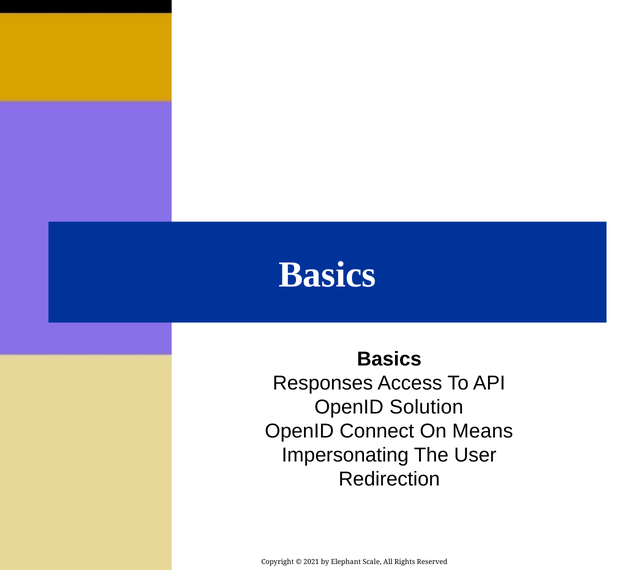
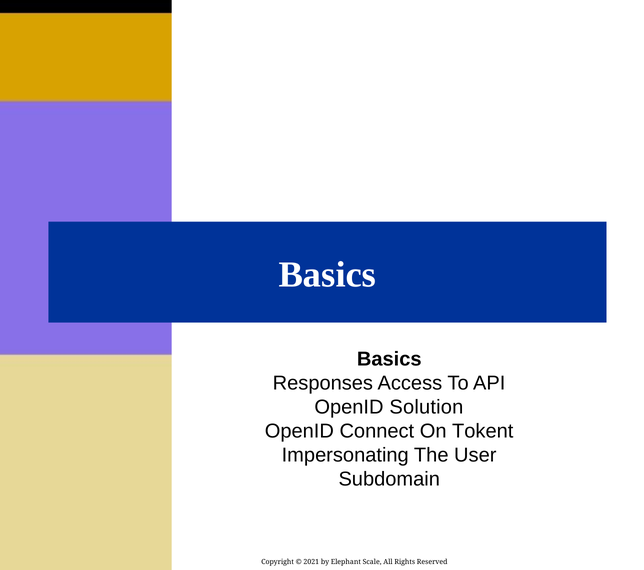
Means: Means -> Tokent (483, 431)
Redirection: Redirection -> Subdomain (389, 479)
